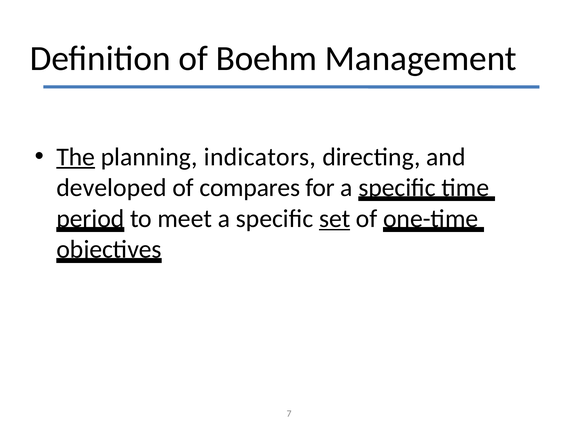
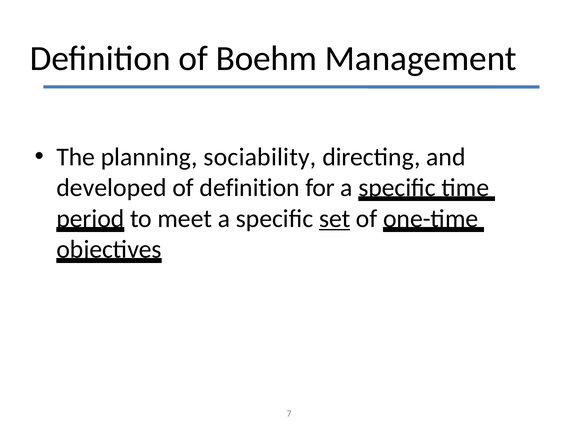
The underline: present -> none (76, 157)
indicators: indicators -> sociability (260, 157)
of compares: compares -> definition (250, 188)
